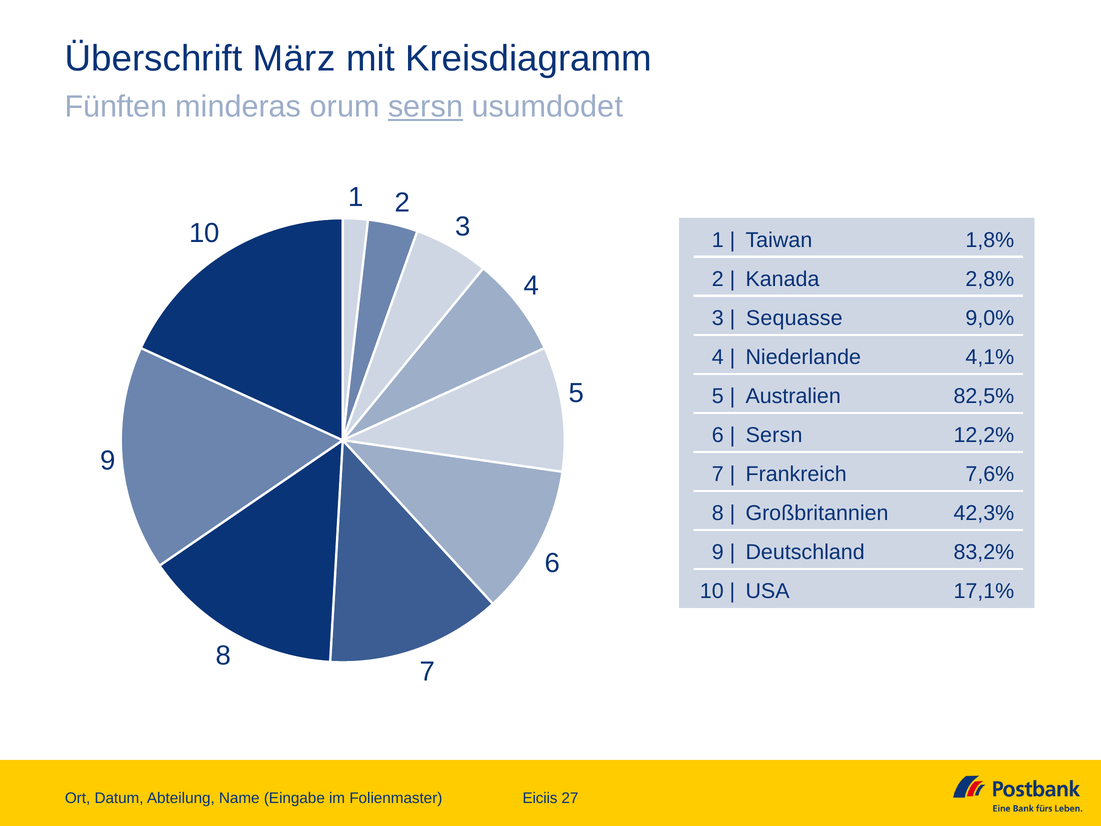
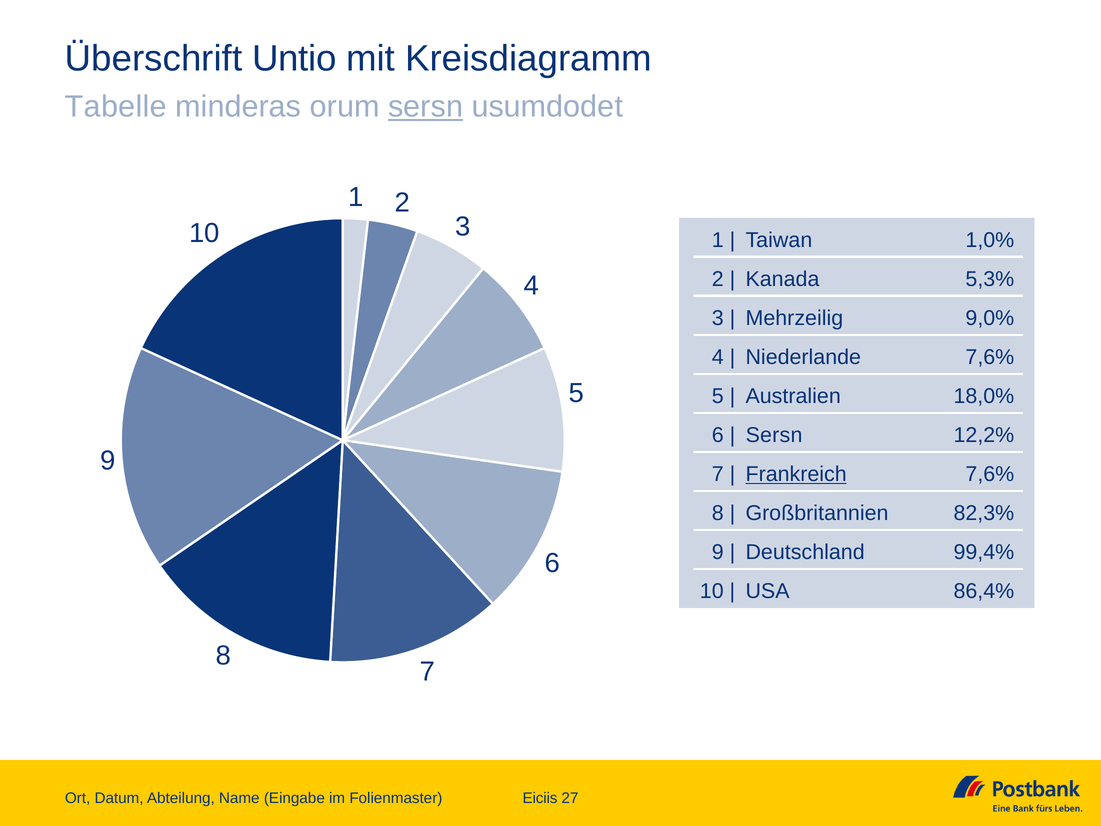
März: März -> Untio (294, 59)
Fünften: Fünften -> Tabelle (116, 107)
1,8%: 1,8% -> 1,0% (990, 240)
2,8%: 2,8% -> 5,3% (990, 279)
Sequasse: Sequasse -> Mehrzeilig (794, 318)
Niederlande 4,1%: 4,1% -> 7,6% (990, 357)
82,5%: 82,5% -> 18,0% (984, 396)
Frankreich underline: none -> present (796, 474)
42,3%: 42,3% -> 82,3% (984, 513)
83,2%: 83,2% -> 99,4% (984, 552)
17,1%: 17,1% -> 86,4% (984, 591)
